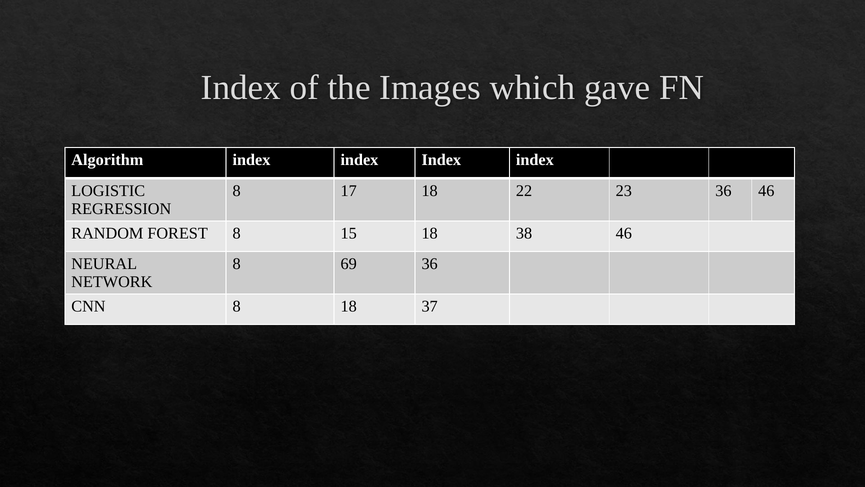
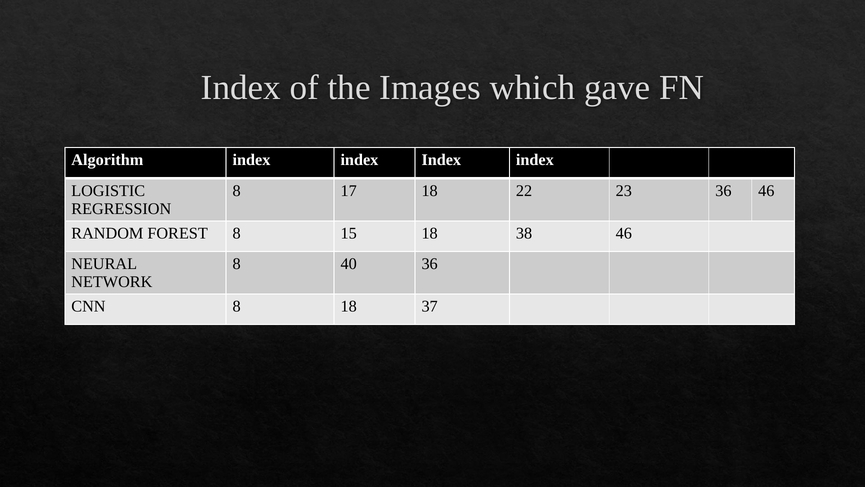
69: 69 -> 40 (349, 264)
